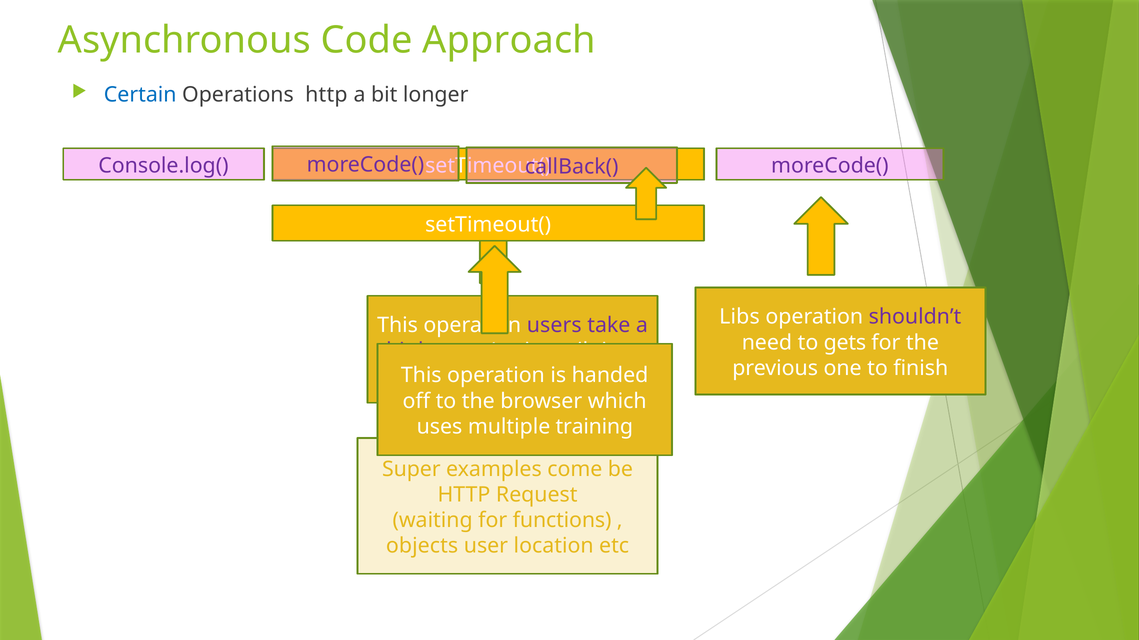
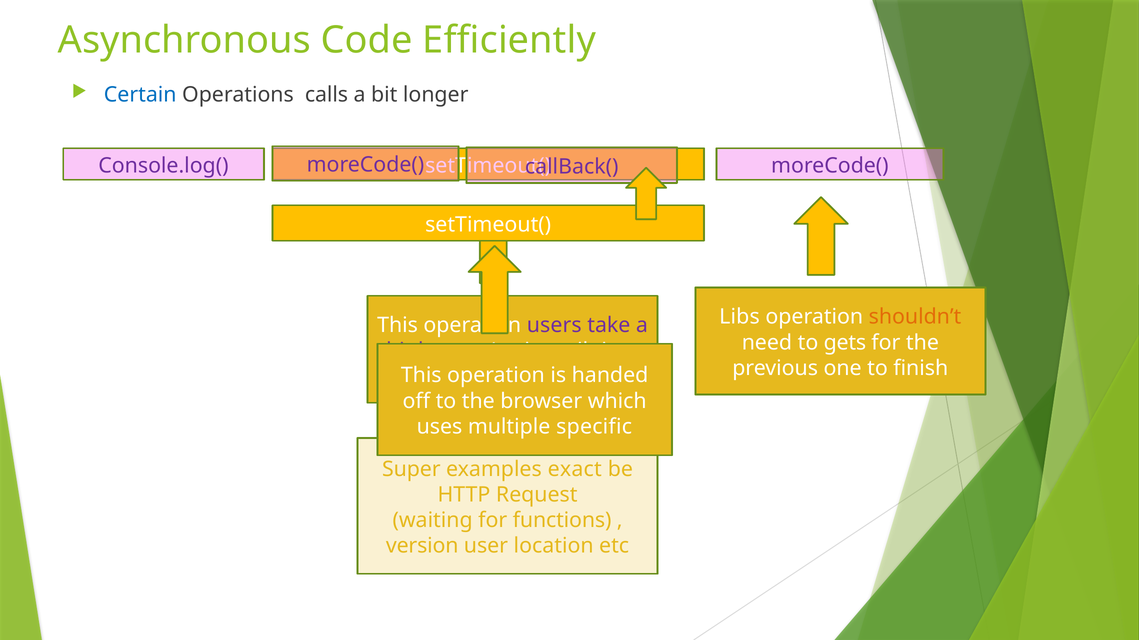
Approach: Approach -> Efficiently (509, 40)
Operations http: http -> calls (327, 95)
shouldn’t colour: purple -> orange (915, 317)
training: training -> specific (594, 427)
come: come -> exact (575, 469)
objects: objects -> version (422, 546)
